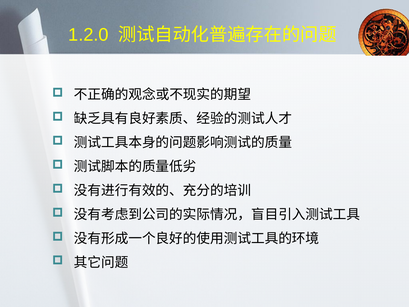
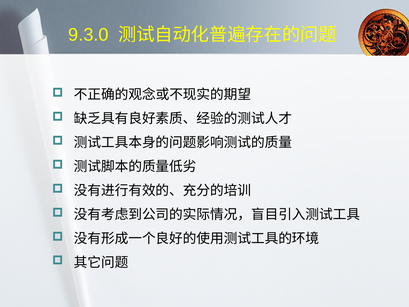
1.2.0: 1.2.0 -> 9.3.0 (89, 35)
